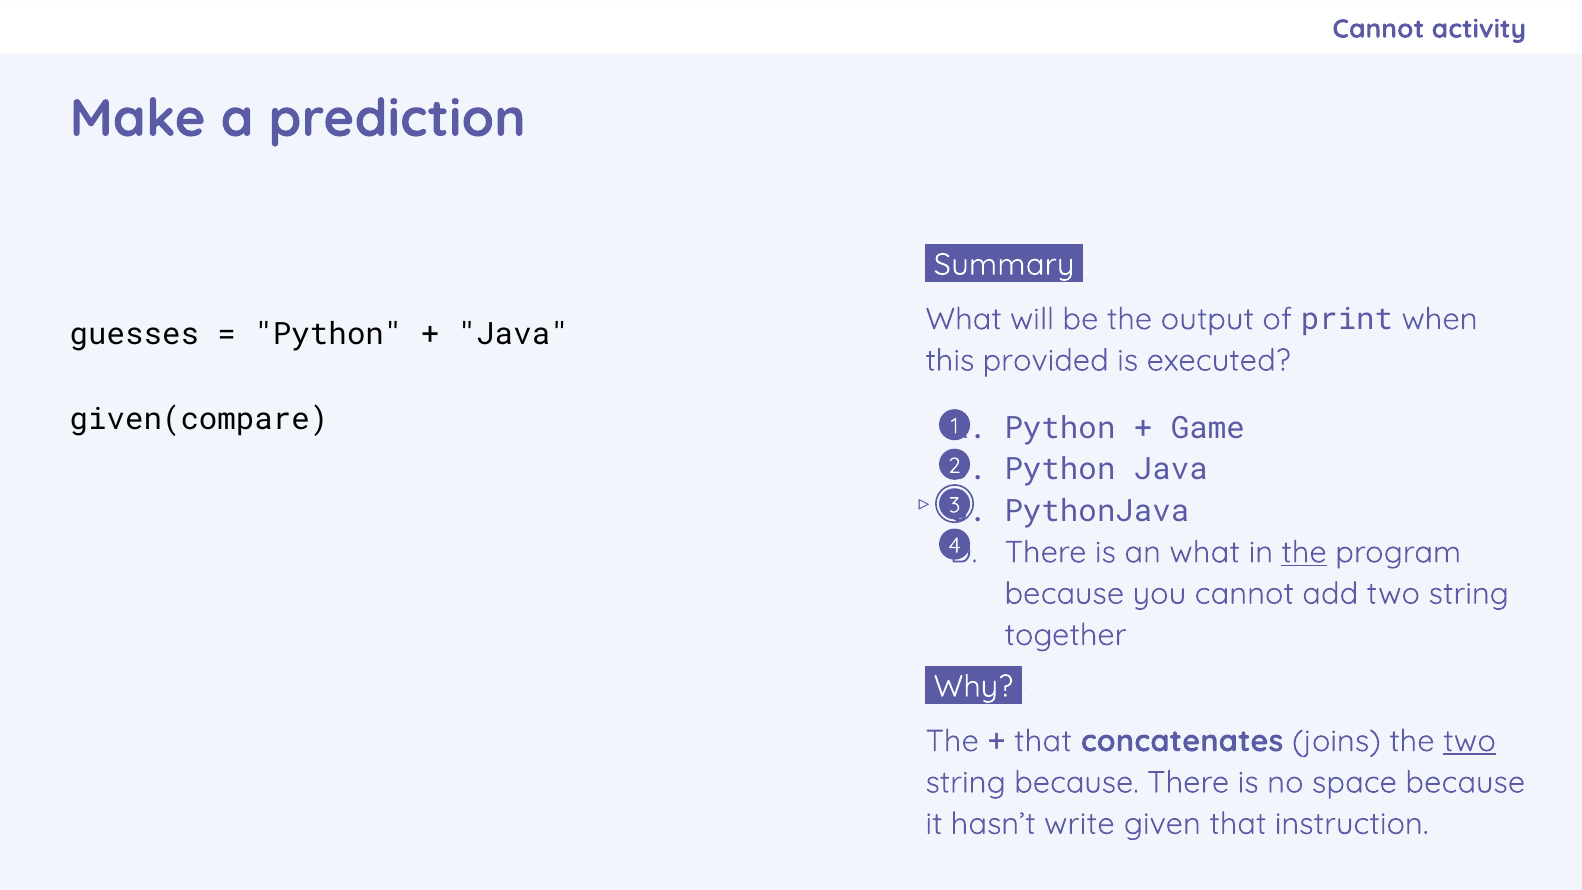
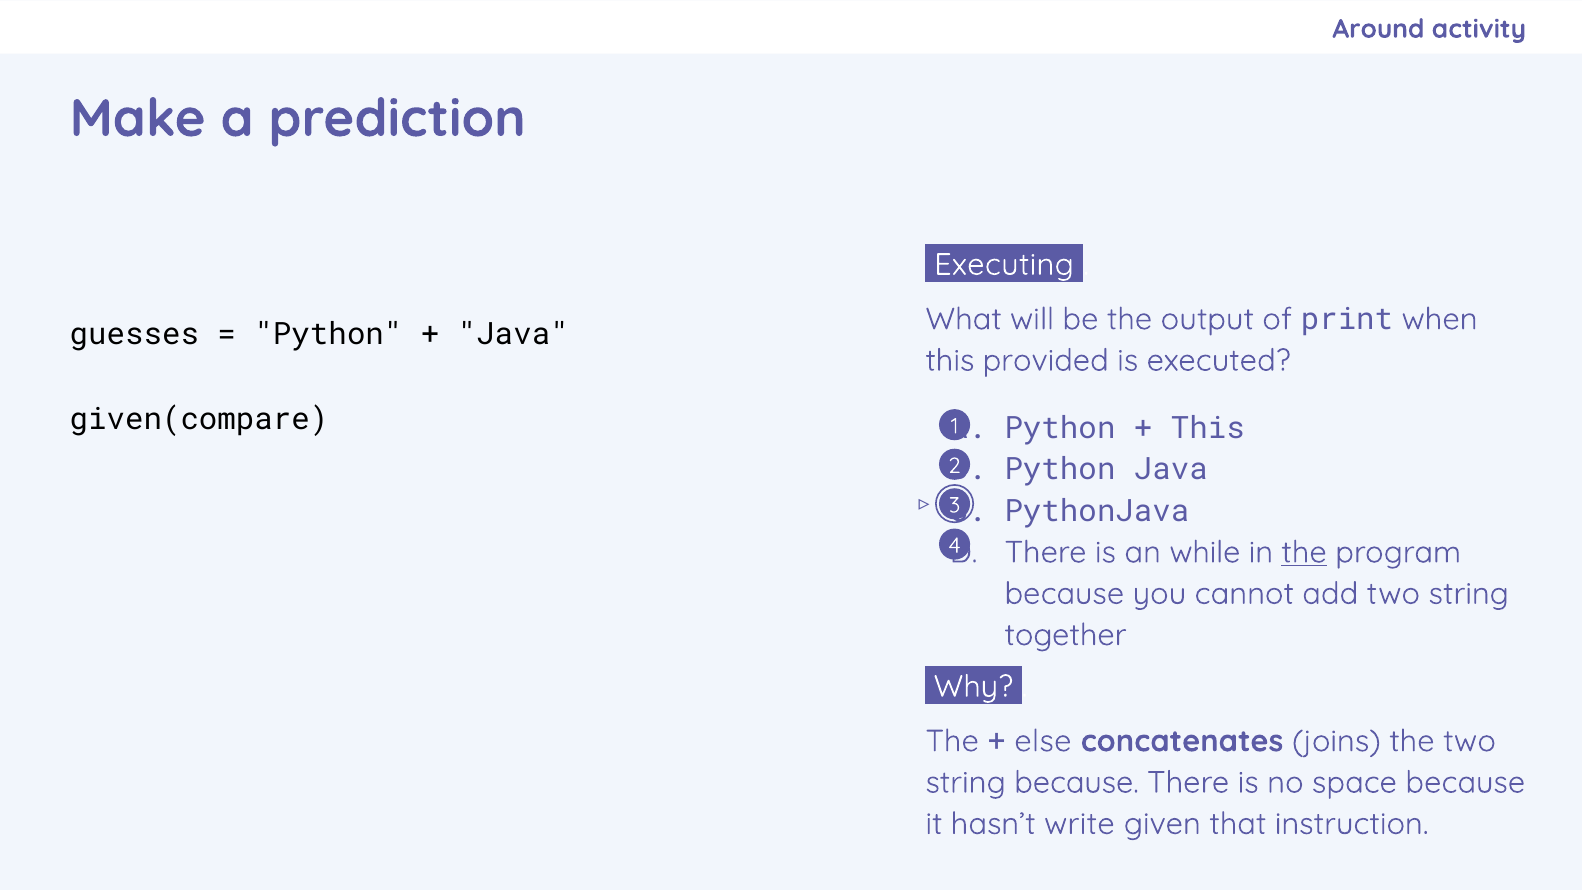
Cannot: Cannot -> Around (1378, 29)
Summary: Summary -> Executing (1004, 265)
Game: Game -> This (1208, 428)
an what: what -> while (1205, 552)
that: that -> else (1043, 741)
two underline: present -> none (1470, 741)
